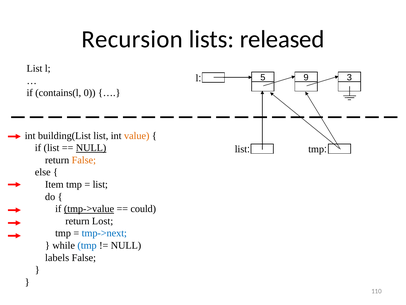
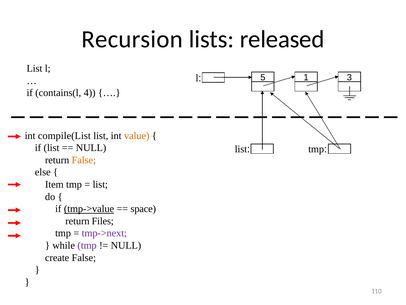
9: 9 -> 1 (306, 77)
0: 0 -> 4 (90, 93)
building(List: building(List -> compile(List (64, 135)
NULL underline: present -> none (91, 148)
could: could -> space (143, 209)
Lost: Lost -> Files (103, 221)
tmp->next colour: blue -> purple (104, 233)
tmp colour: blue -> purple (87, 245)
labels: labels -> create (57, 257)
